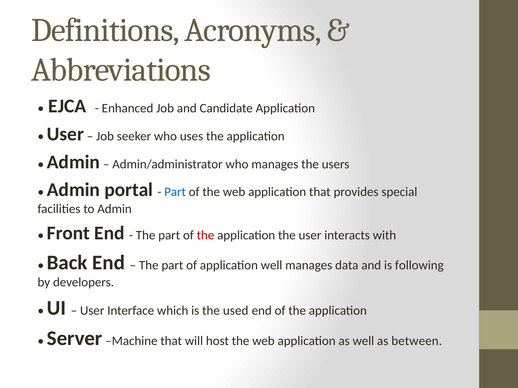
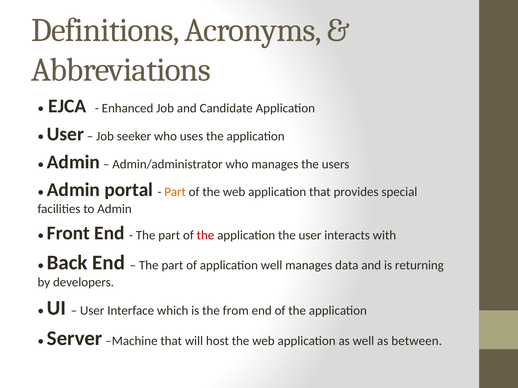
Part colour: blue -> orange (175, 192)
following: following -> returning (419, 265)
used: used -> from (236, 311)
